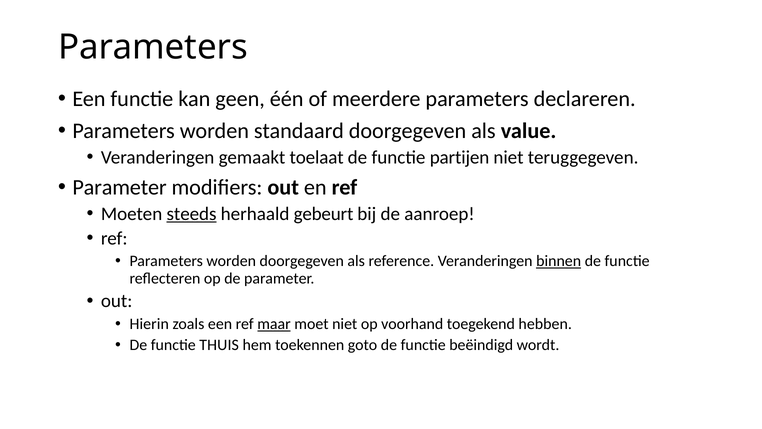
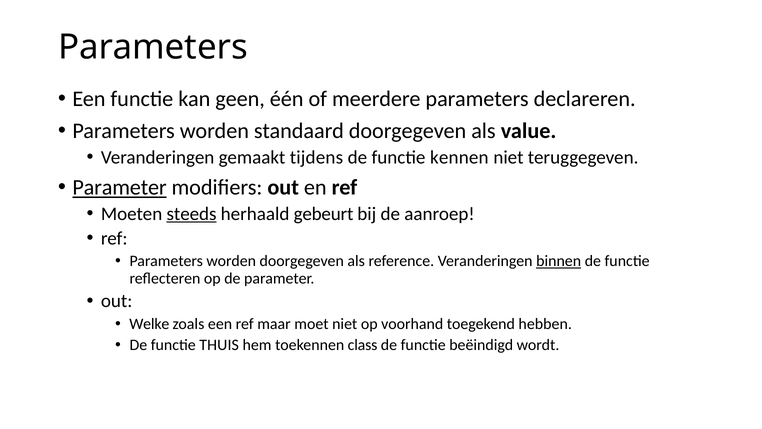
toelaat: toelaat -> tijdens (316, 157)
partijen: partijen -> kennen (459, 157)
Parameter underline: none -> present (120, 187)
Hierin: Hierin -> Welke (149, 324)
maar underline: present -> none (274, 324)
goto: goto -> class (363, 345)
